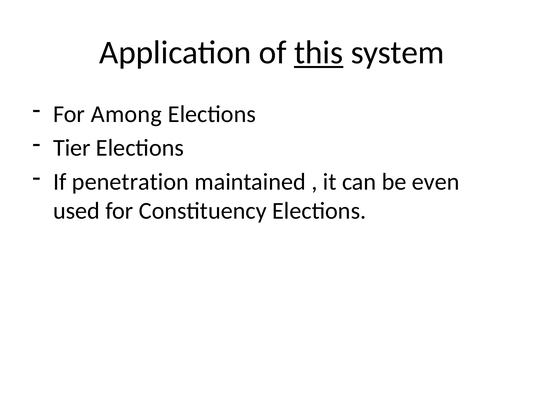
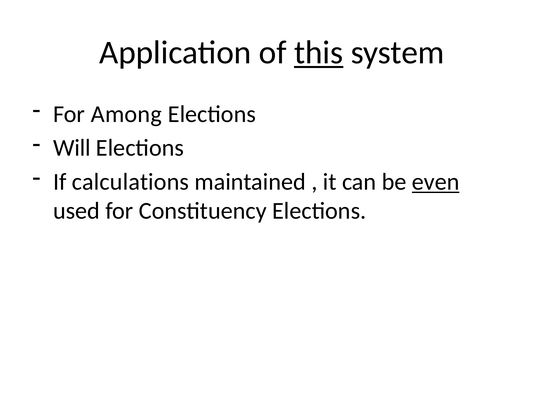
Tier: Tier -> Will (72, 148)
penetration: penetration -> calculations (130, 182)
even underline: none -> present (436, 182)
